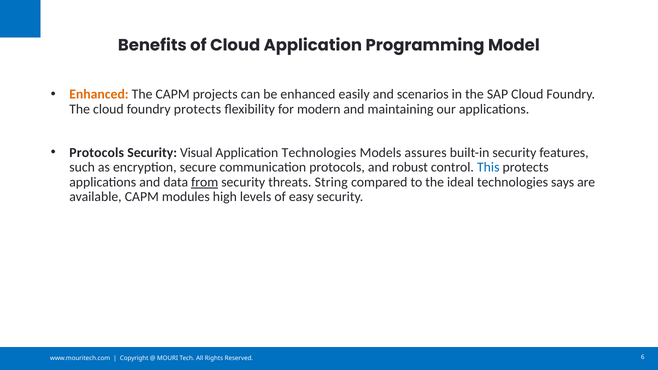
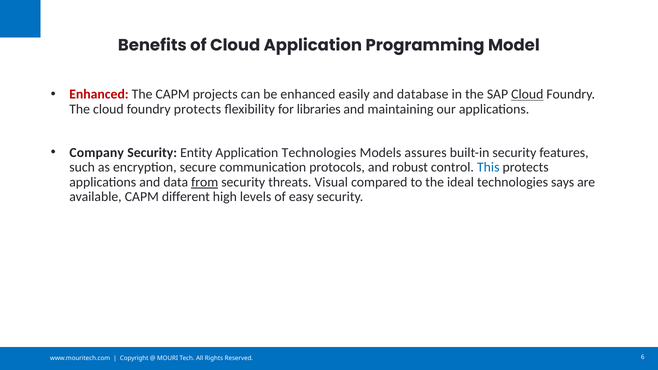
Enhanced colour: orange -> red (99, 94)
scenarios: scenarios -> database (423, 94)
Cloud underline: none -> present (527, 94)
modern: modern -> libraries (319, 109)
Protocols: Protocols -> Company (97, 153)
Visual: Visual -> Entity (196, 153)
String: String -> Visual (331, 182)
modules: modules -> different (186, 197)
